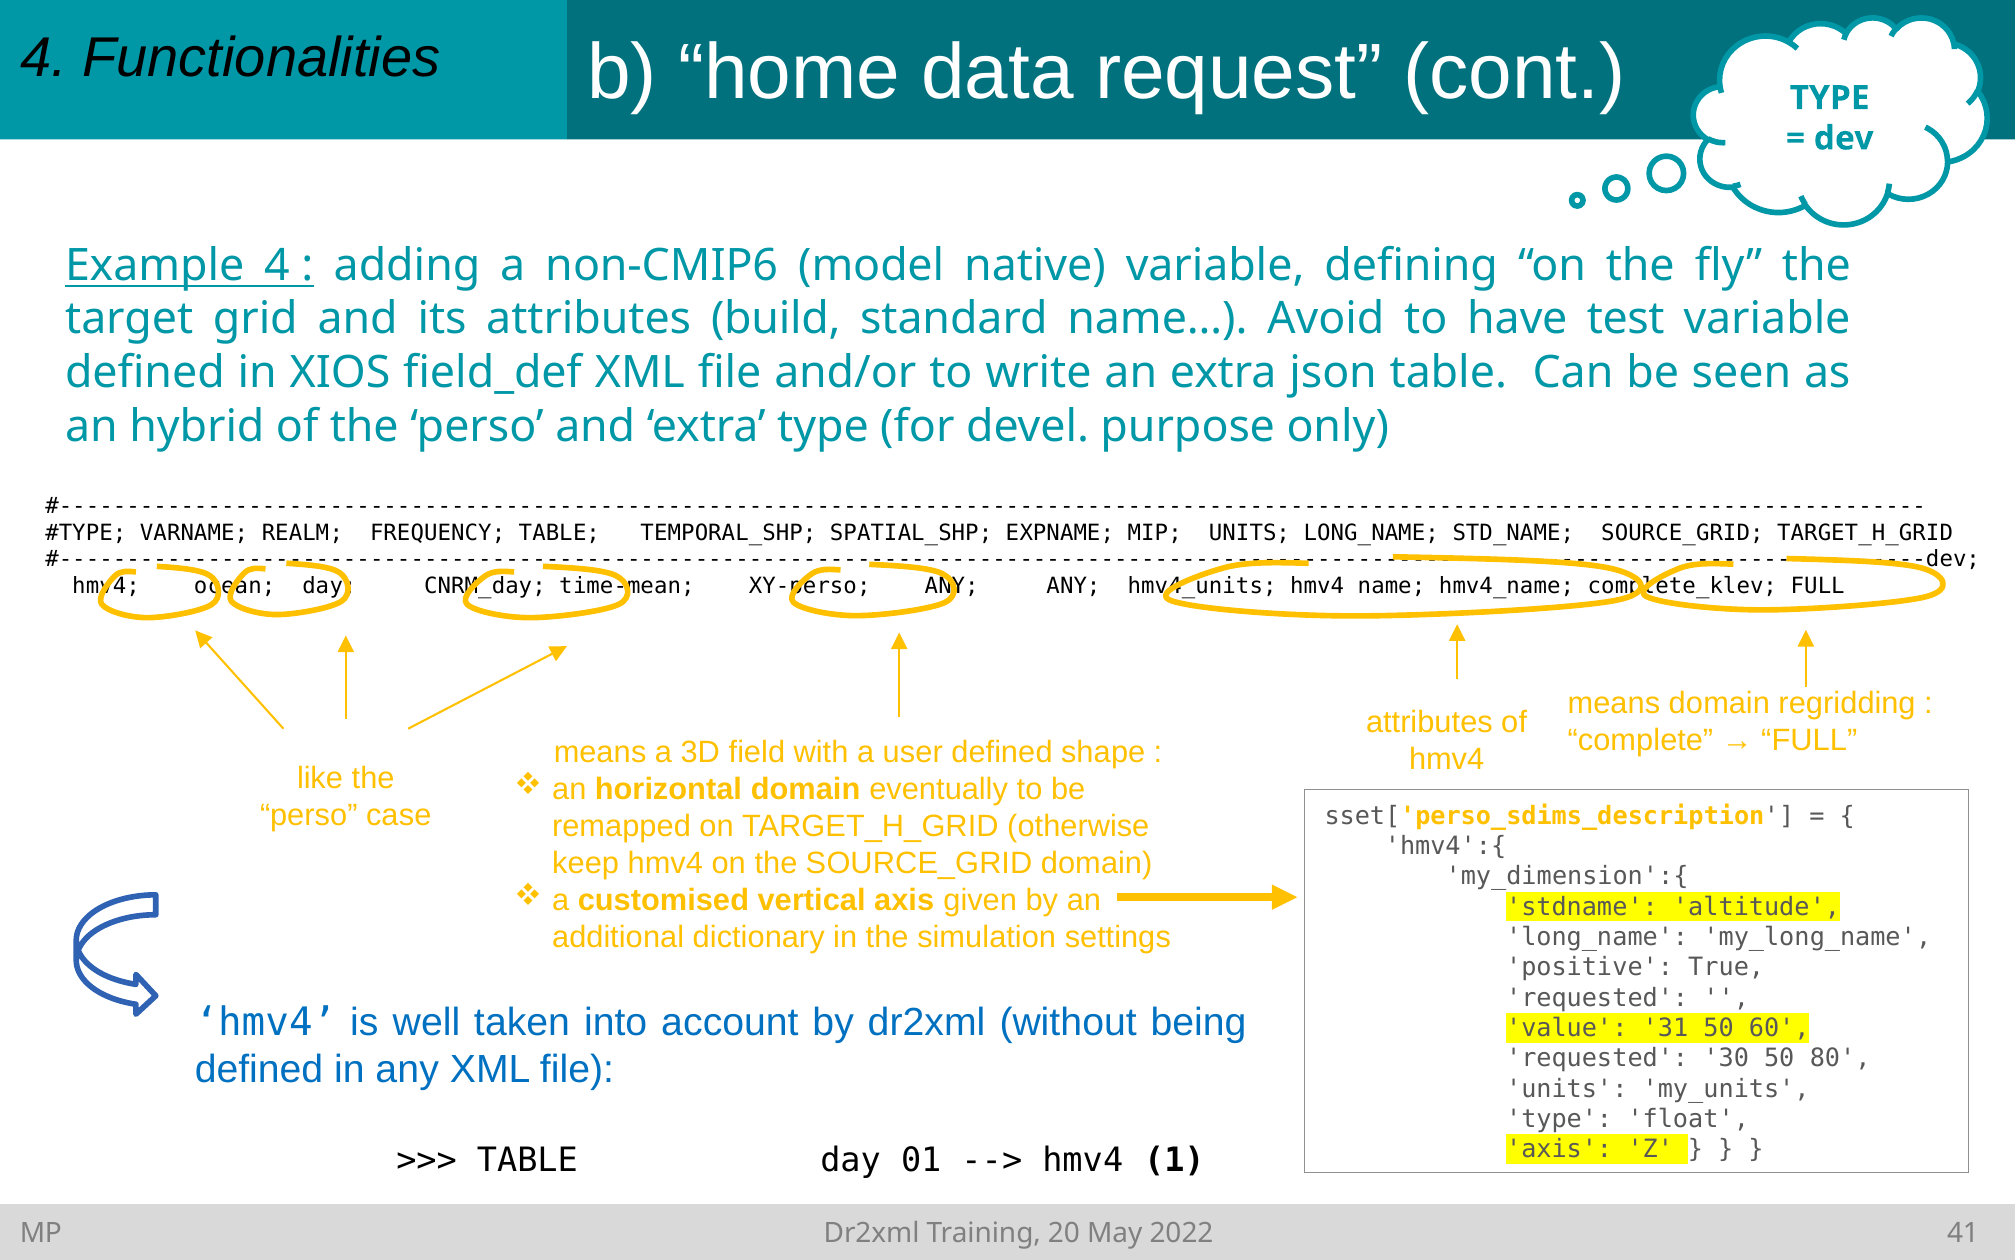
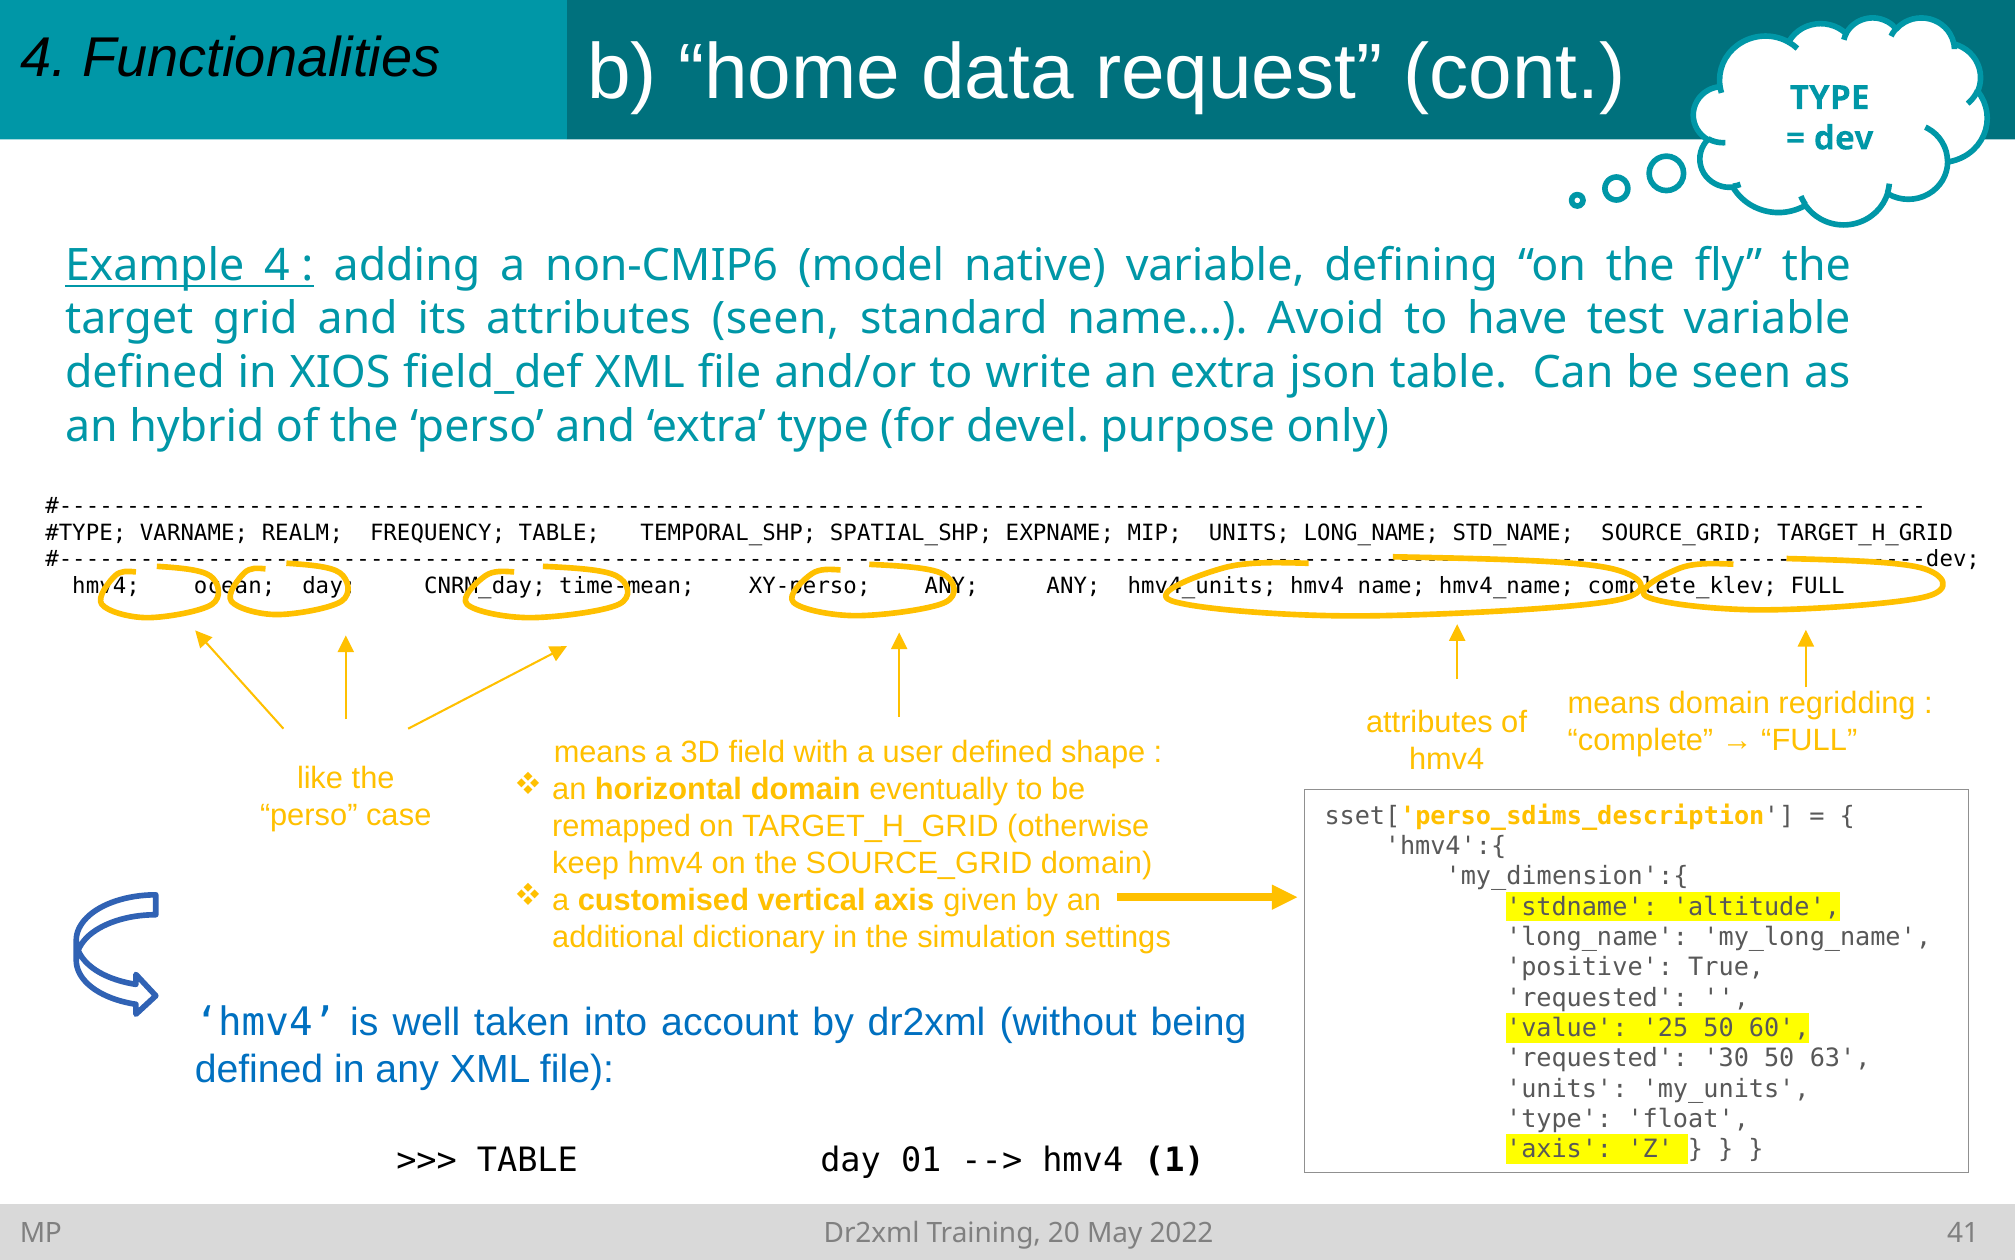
attributes build: build -> seen (775, 319)
31: 31 -> 25 (1665, 1028)
80: 80 -> 63 (1840, 1058)
